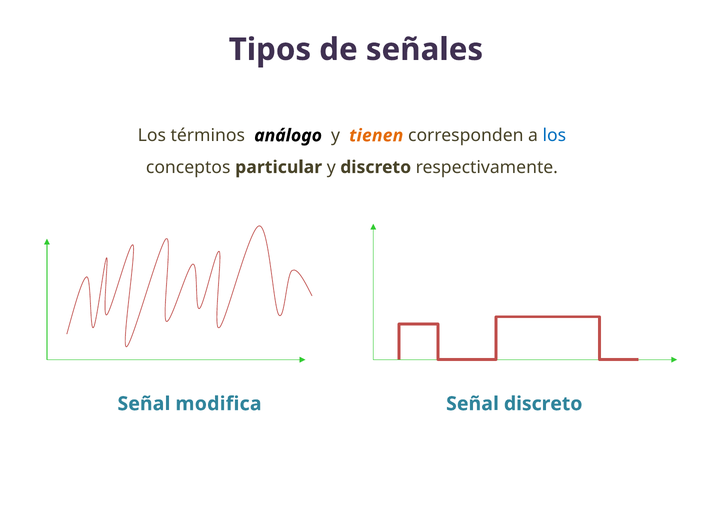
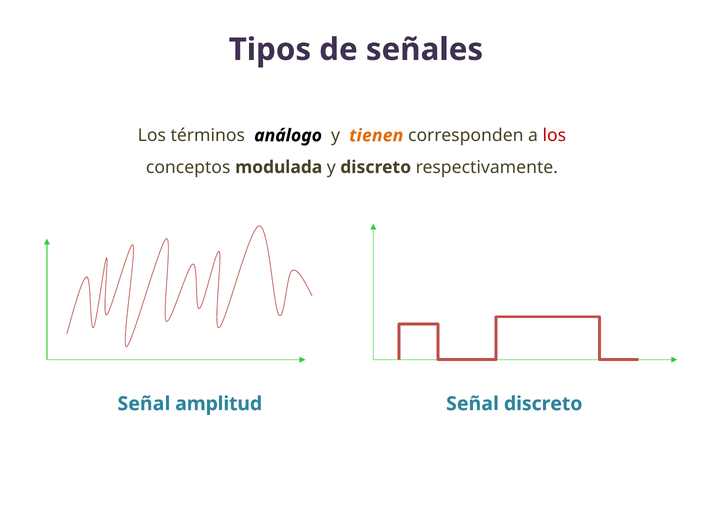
los colour: blue -> red (554, 136)
particular: particular -> modulada (279, 167)
modifica: modifica -> amplitud (219, 404)
